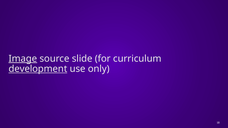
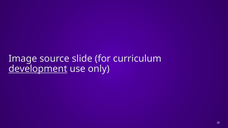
Image underline: present -> none (23, 59)
